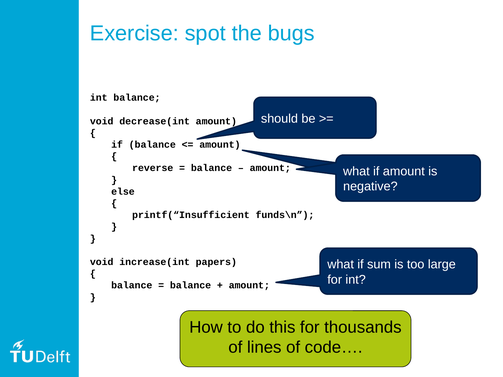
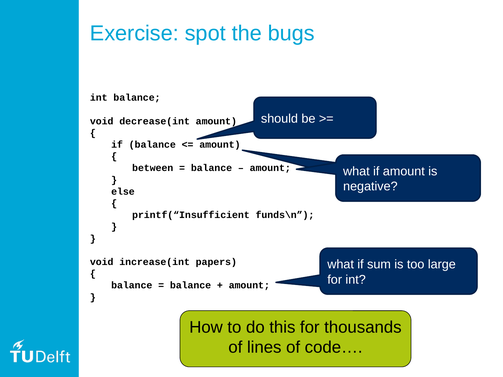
reverse: reverse -> between (153, 168)
